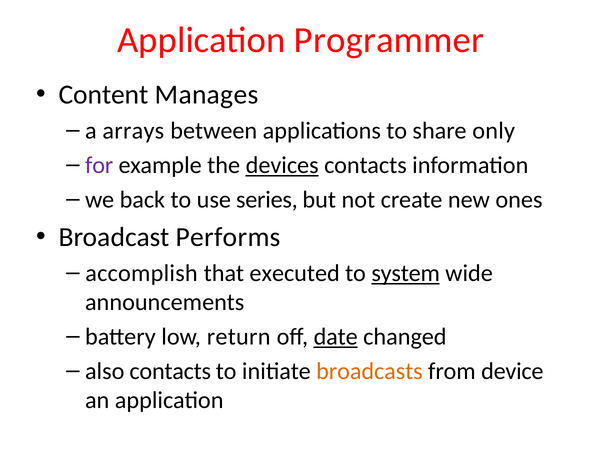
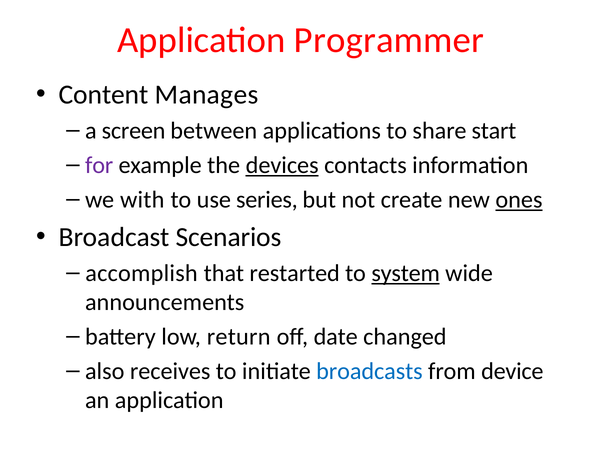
arrays: arrays -> screen (134, 131)
only: only -> start (494, 131)
back: back -> with (142, 200)
ones underline: none -> present (519, 200)
Performs: Performs -> Scenarios (229, 237)
executed: executed -> restarted (295, 273)
date underline: present -> none (336, 337)
also contacts: contacts -> receives (170, 372)
broadcasts colour: orange -> blue (369, 372)
